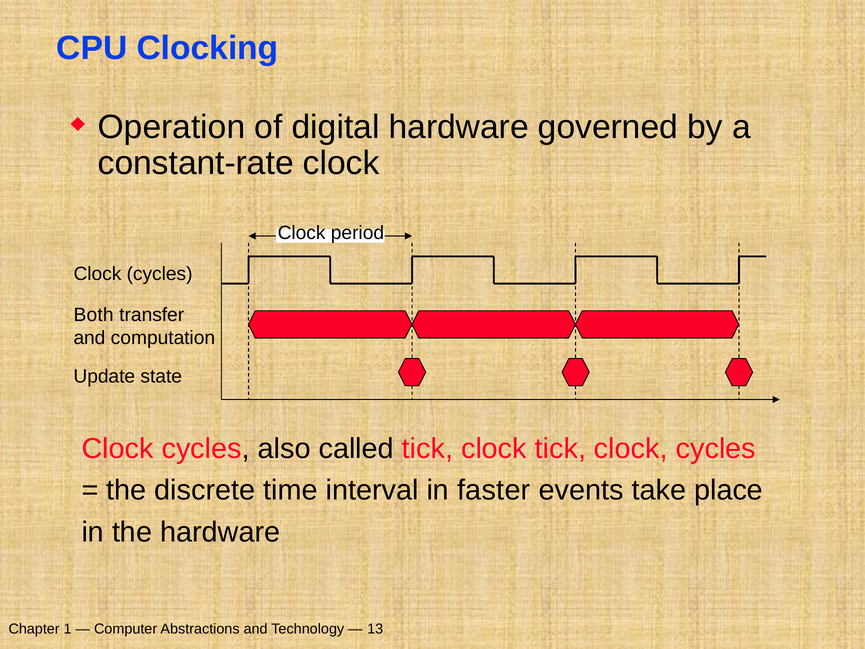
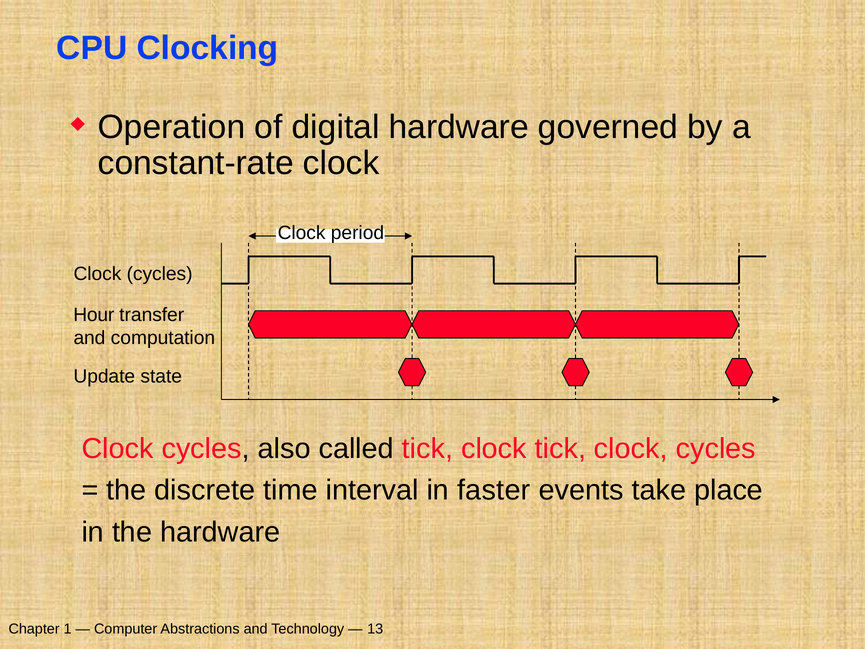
Both: Both -> Hour (94, 315)
